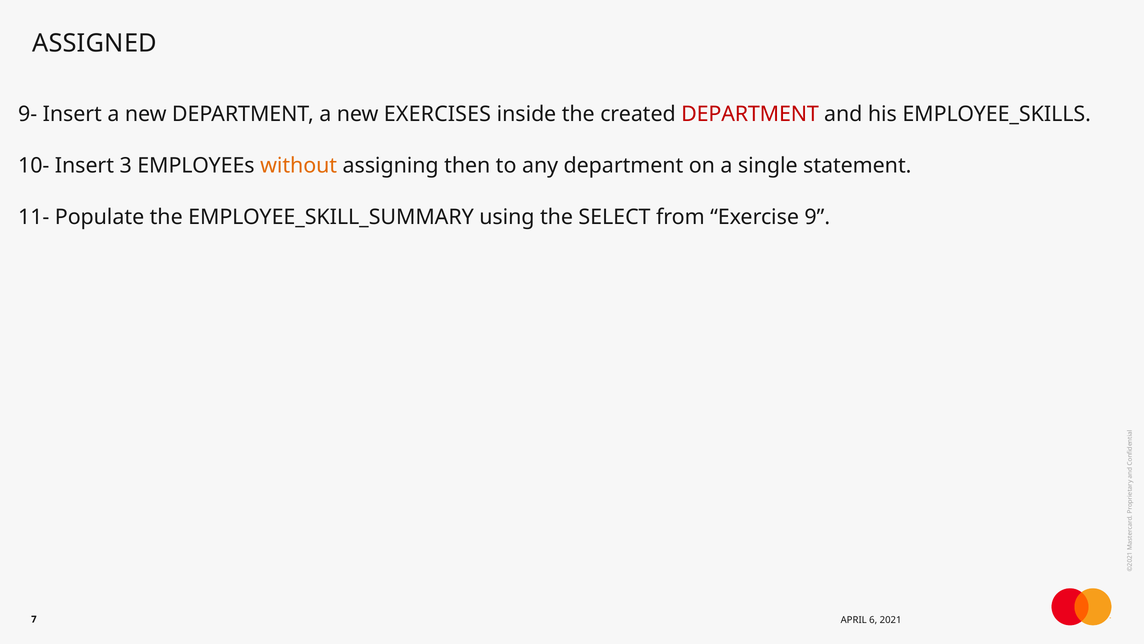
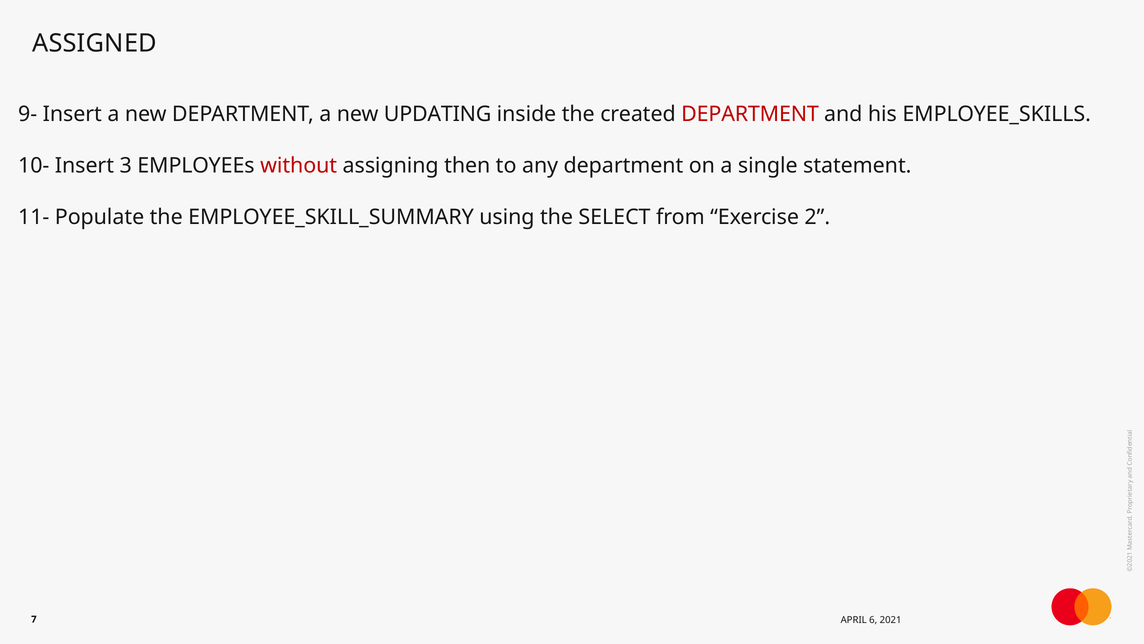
EXERCISES: EXERCISES -> UPDATING (438, 114)
without colour: orange -> red (299, 166)
Exercise 9: 9 -> 2 (817, 217)
